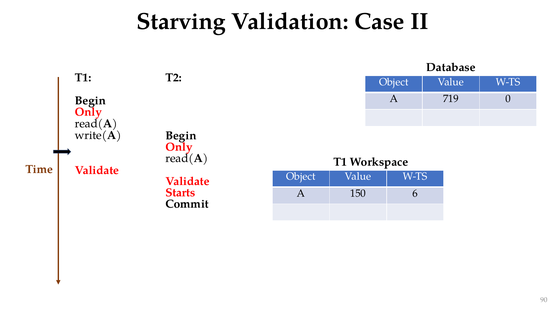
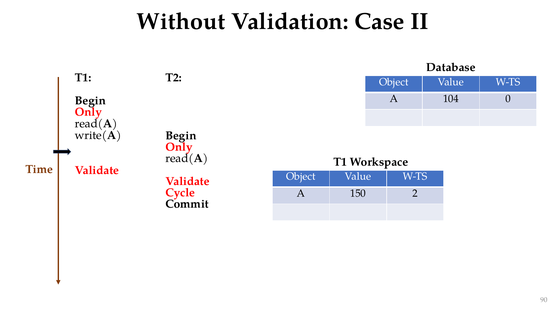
Starving: Starving -> Without (181, 22)
719: 719 -> 104 (451, 99)
Starts: Starts -> Cycle (180, 193)
6: 6 -> 2 (415, 193)
